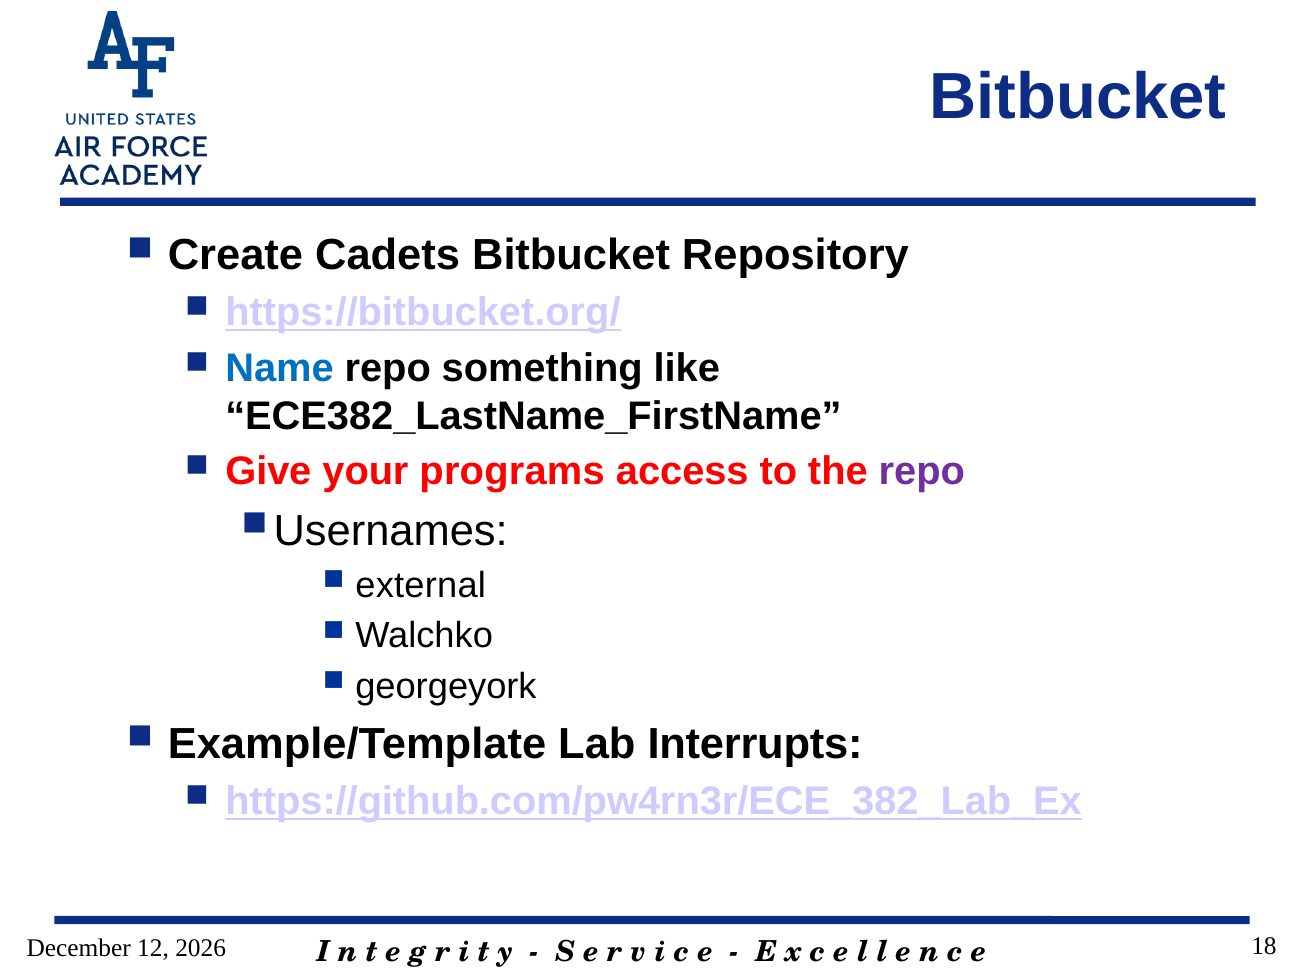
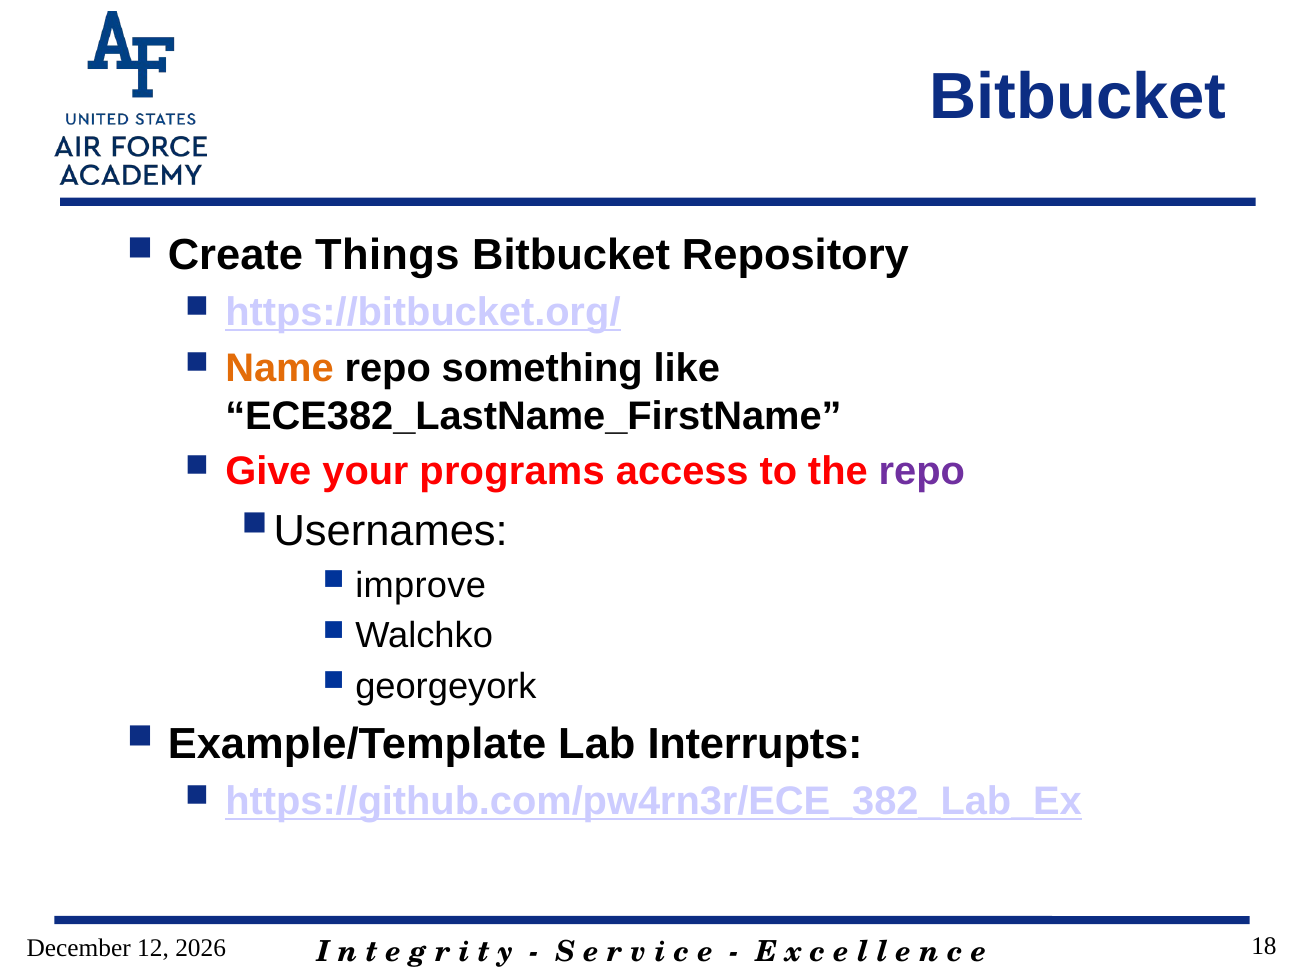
Cadets: Cadets -> Things (387, 255)
Name colour: blue -> orange (280, 368)
external: external -> improve (421, 585)
